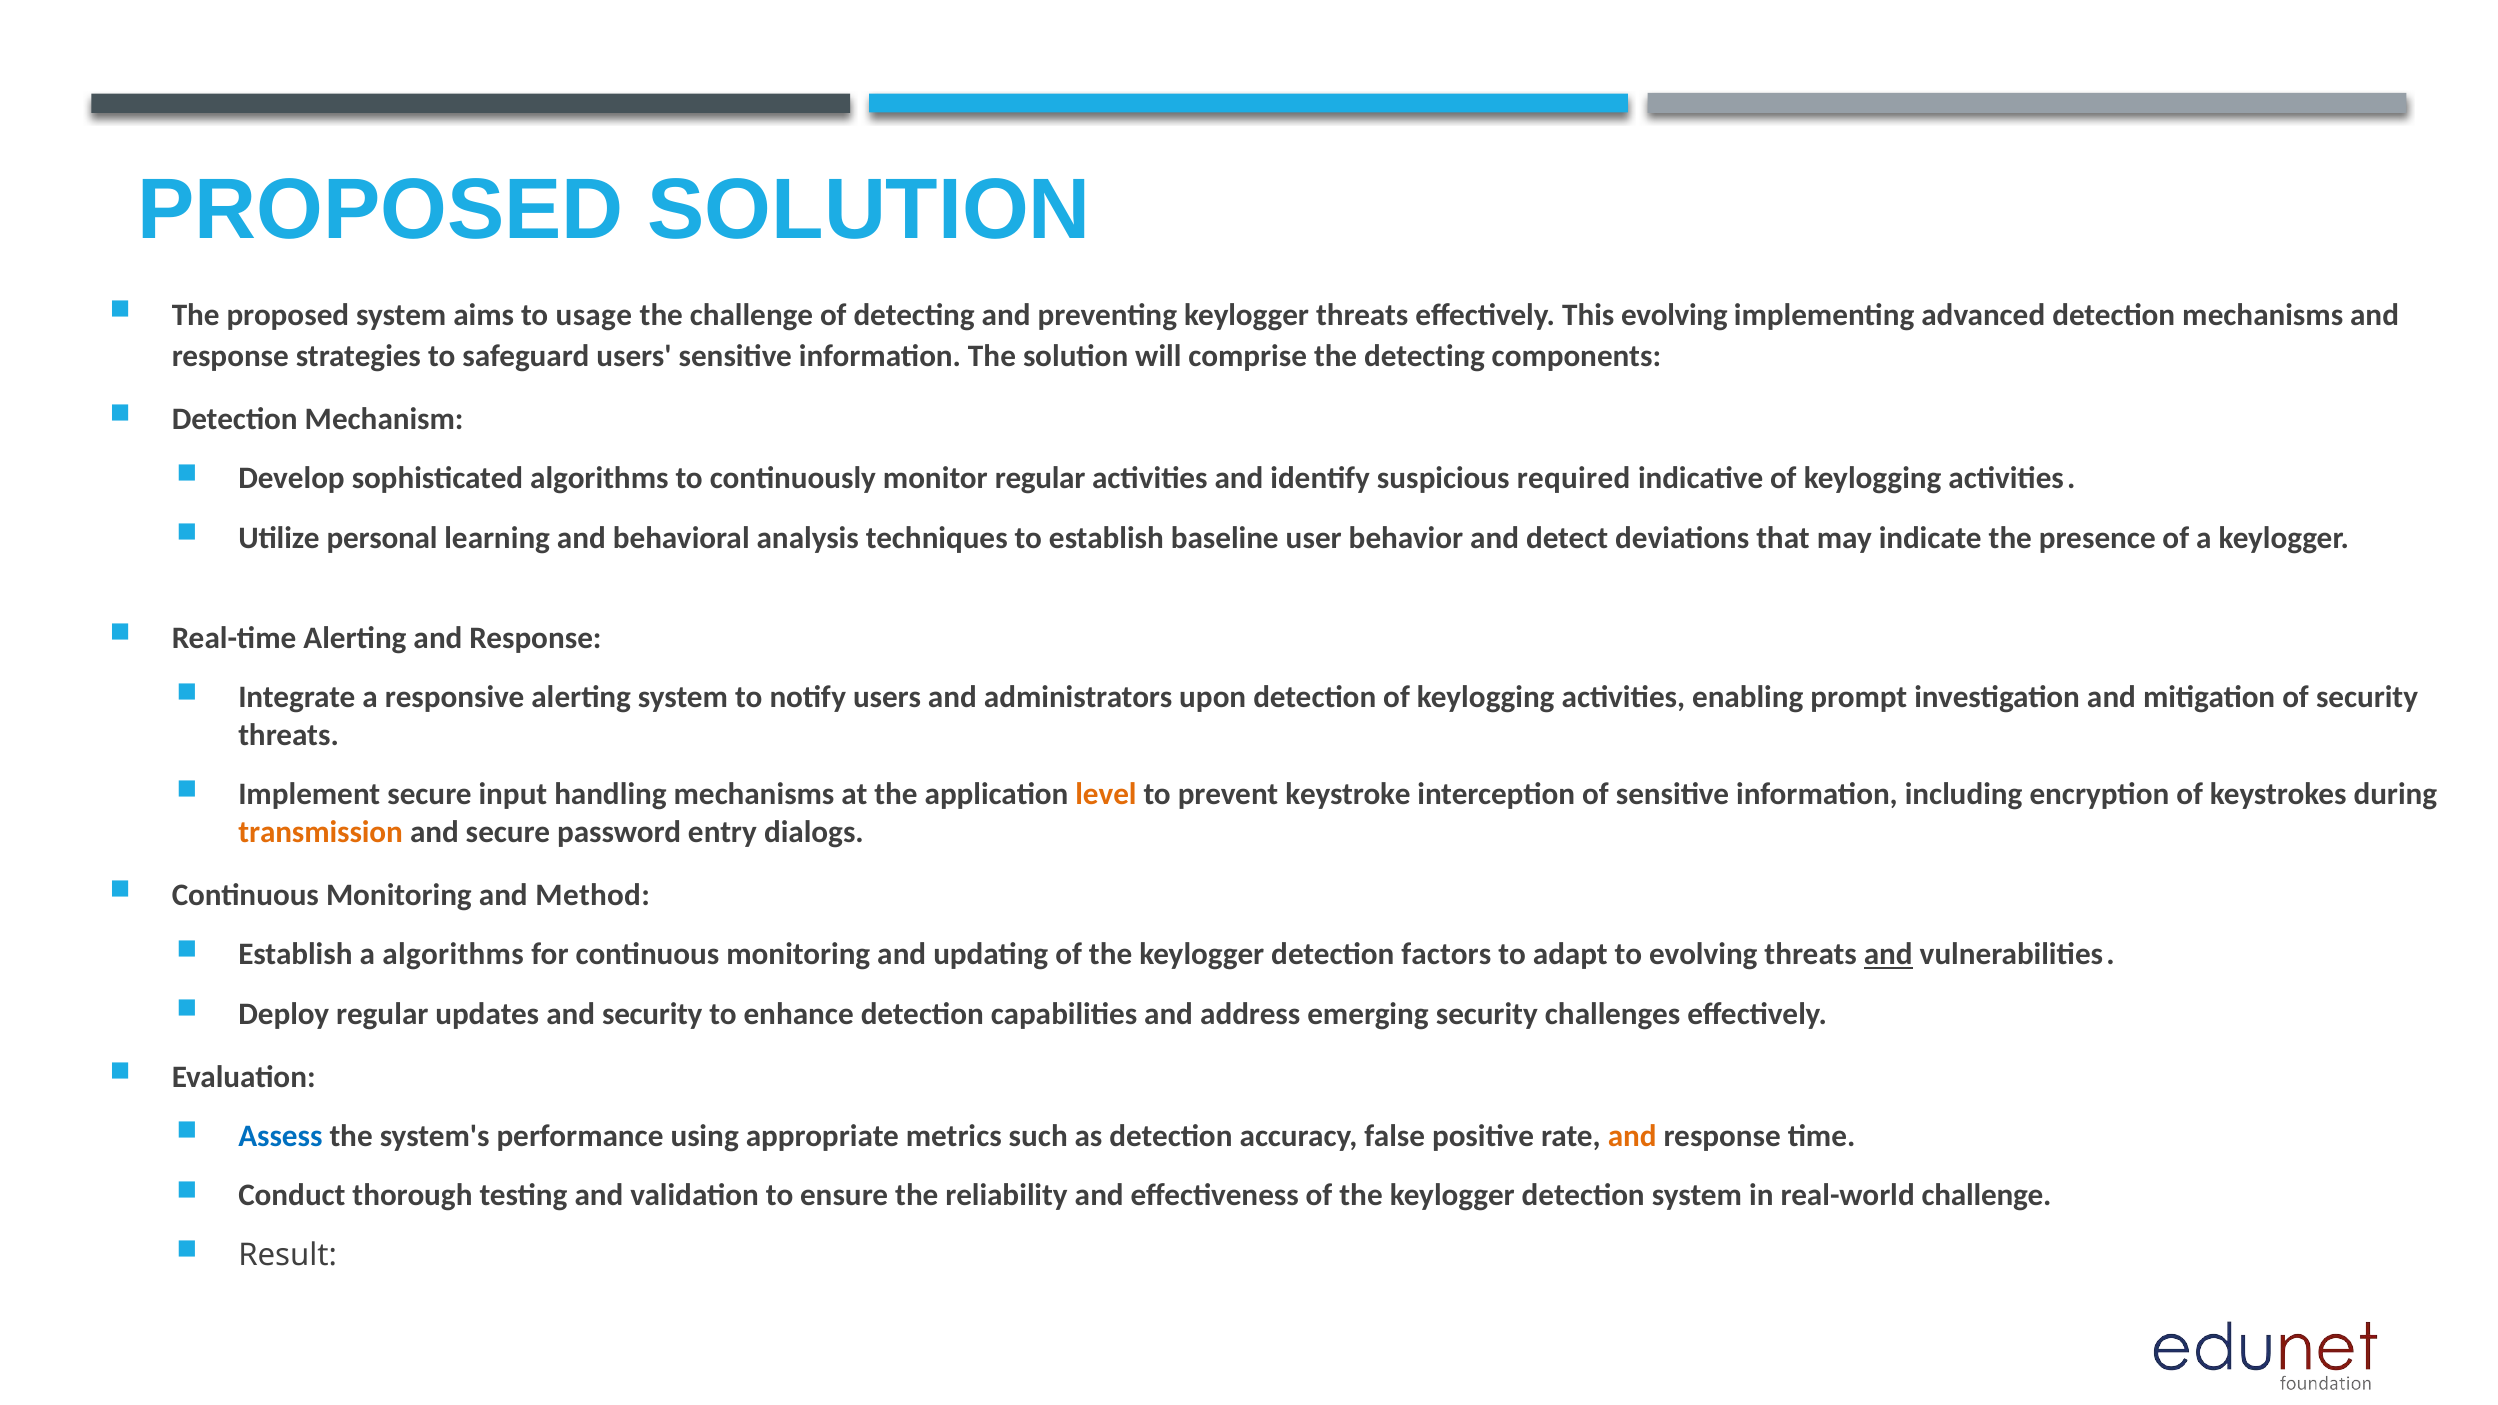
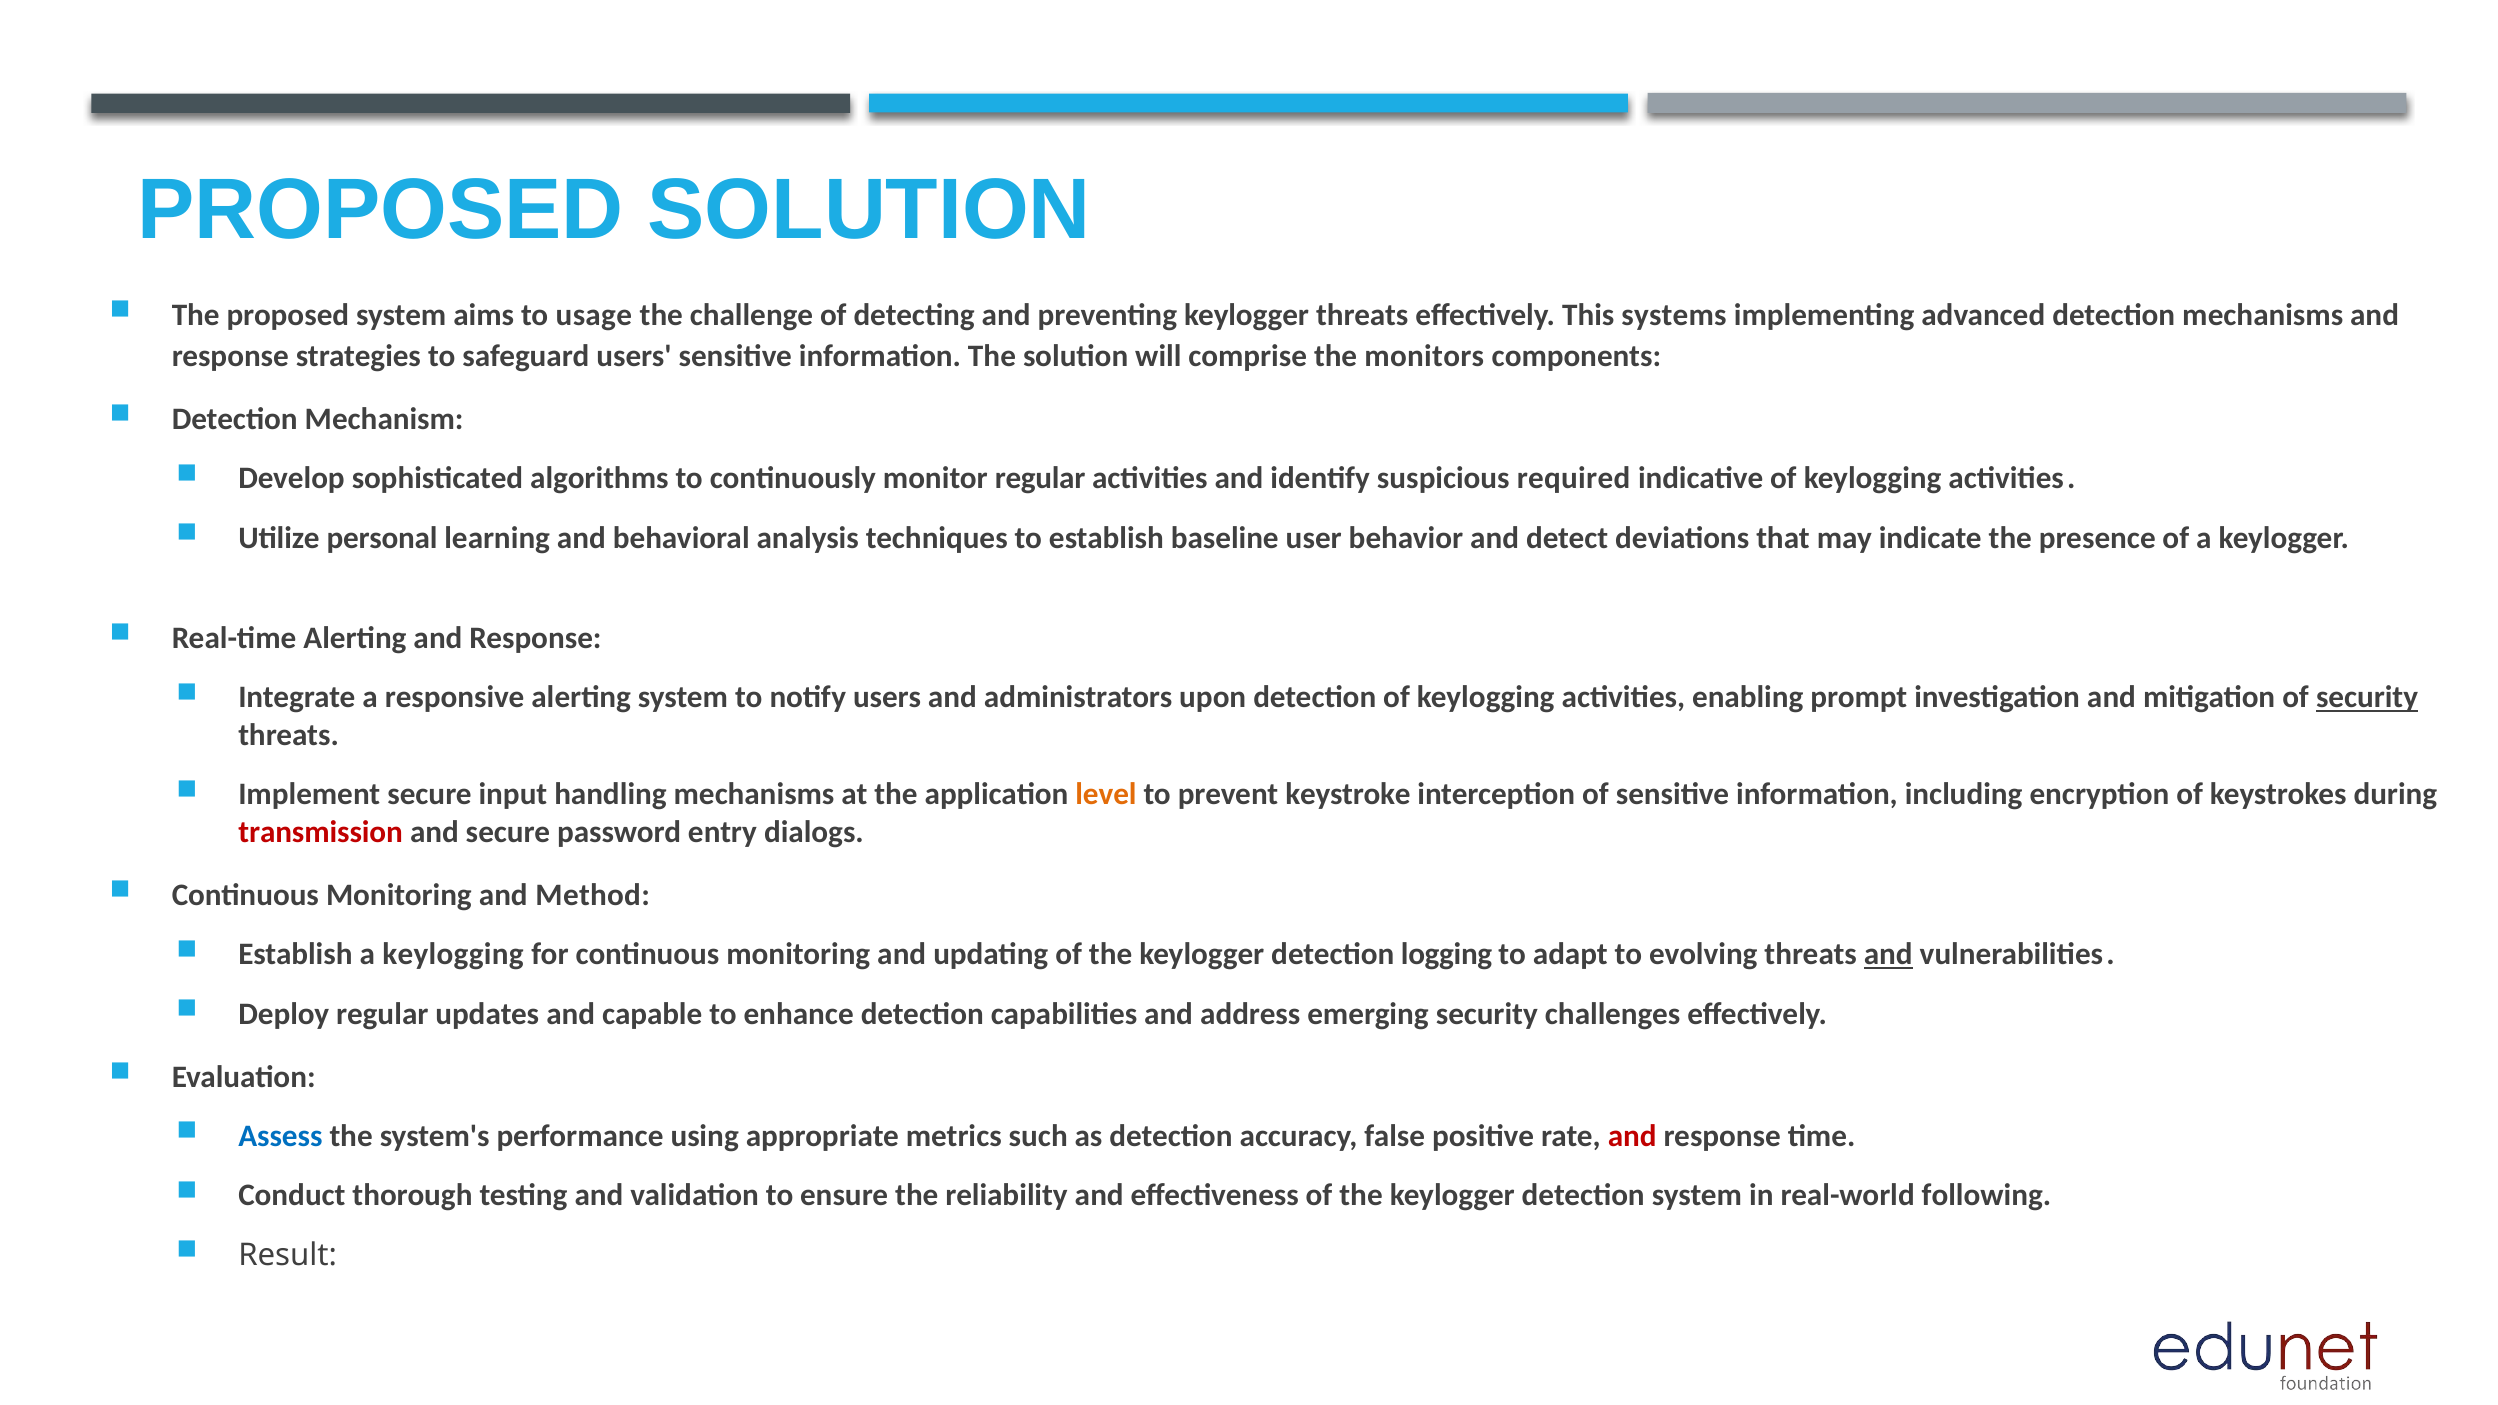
This evolving: evolving -> systems (1674, 315)
the detecting: detecting -> monitors (1424, 356)
security underline: none -> present (2367, 698)
transmission colour: orange -> red (321, 832)
a algorithms: algorithms -> keylogging (453, 954)
factors: factors -> logging (1447, 954)
and security: security -> capable (652, 1014)
and colour: orange -> red (1632, 1136)
real-world challenge: challenge -> following (1986, 1196)
